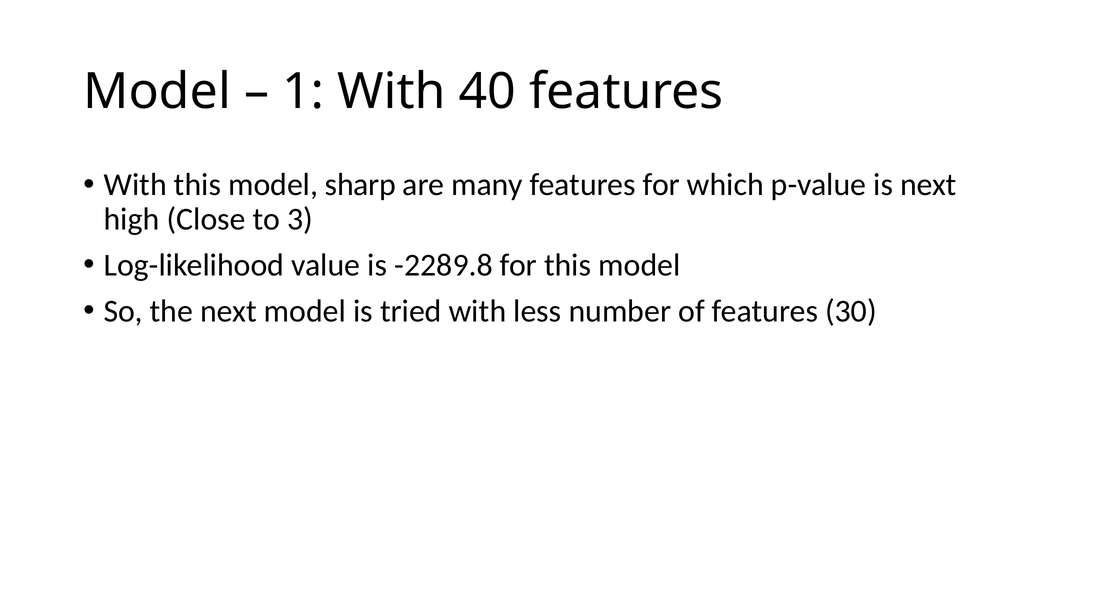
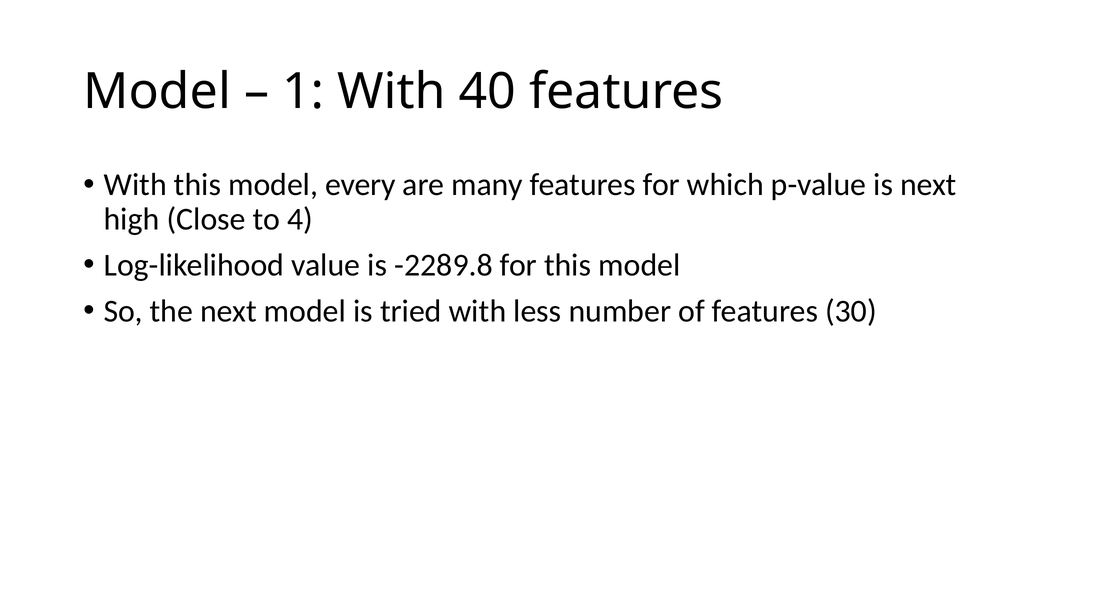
sharp: sharp -> every (360, 185)
3: 3 -> 4 (300, 219)
